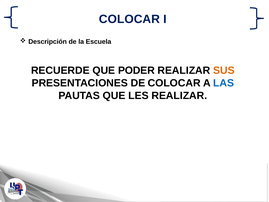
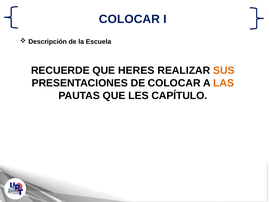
PODER: PODER -> HERES (136, 70)
LAS colour: blue -> orange (224, 83)
LES REALIZAR: REALIZAR -> CAPÍTULO (179, 96)
